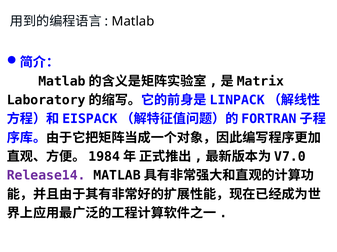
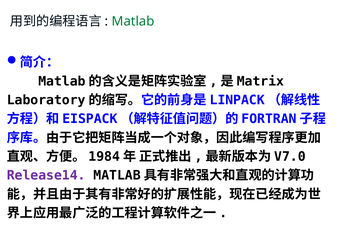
Matlab colour: black -> green (133, 21)
